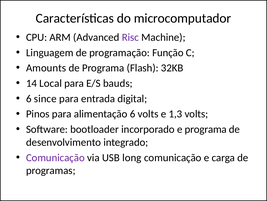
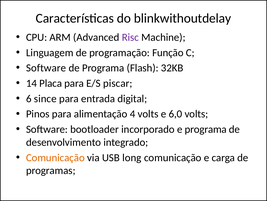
microcomputador: microcomputador -> blinkwithoutdelay (183, 18)
Amounts: Amounts -> Software (46, 68)
Local: Local -> Placa (51, 83)
bauds: bauds -> piscar (118, 83)
alimentação 6: 6 -> 4 (133, 114)
1,3: 1,3 -> 6,0 (175, 114)
Comunicação colour: purple -> orange (55, 157)
